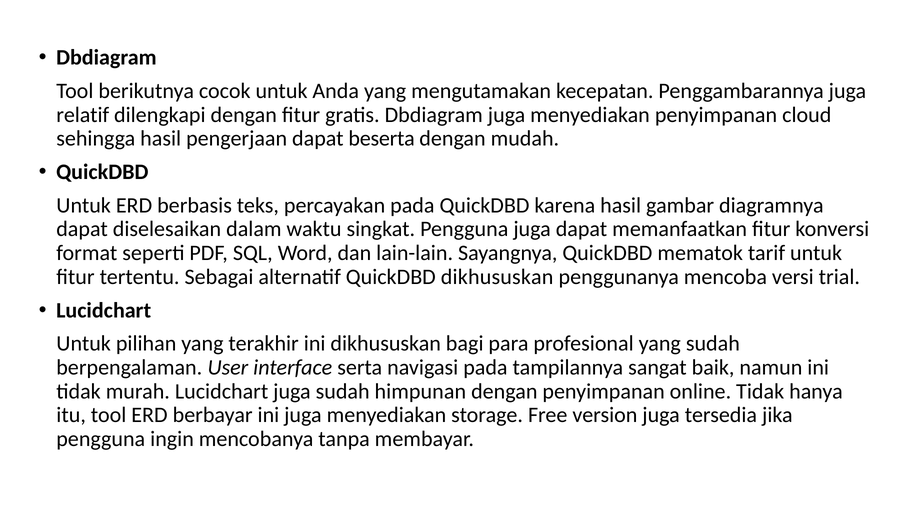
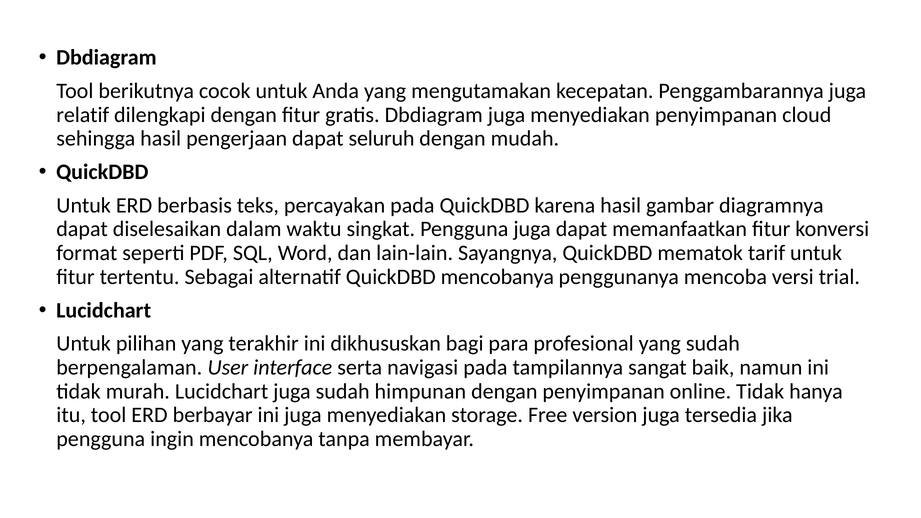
beserta: beserta -> seluruh (382, 139)
QuickDBD dikhususkan: dikhususkan -> mencobanya (497, 277)
